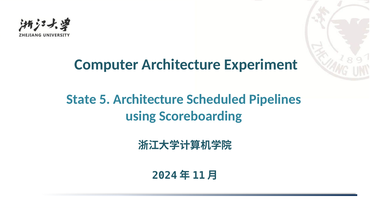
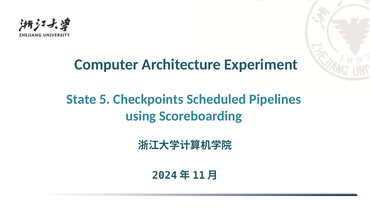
5 Architecture: Architecture -> Checkpoints (148, 99)
